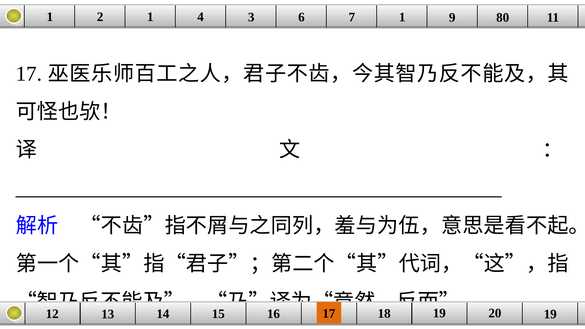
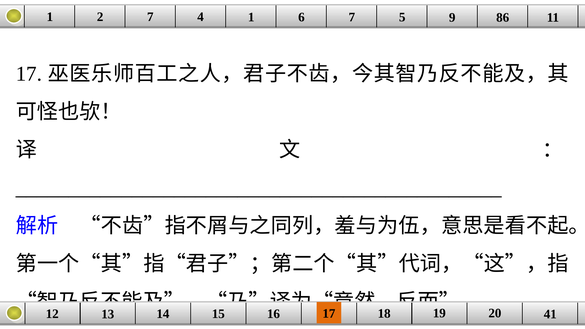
2 1: 1 -> 7 (150, 17)
4 3: 3 -> 1 (251, 17)
7 1: 1 -> 5 (402, 17)
80: 80 -> 86 (503, 18)
20 19: 19 -> 41 (550, 314)
